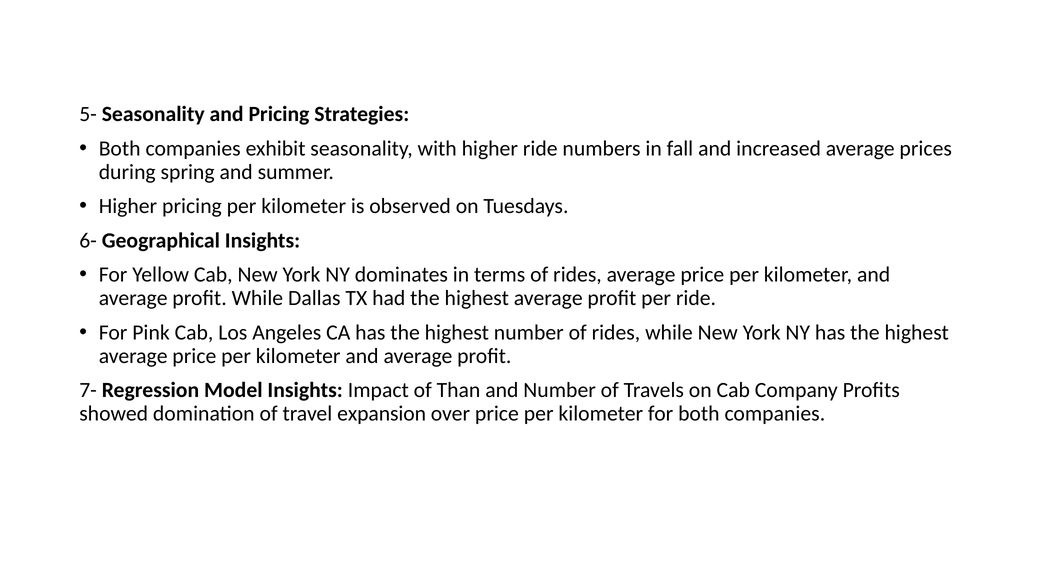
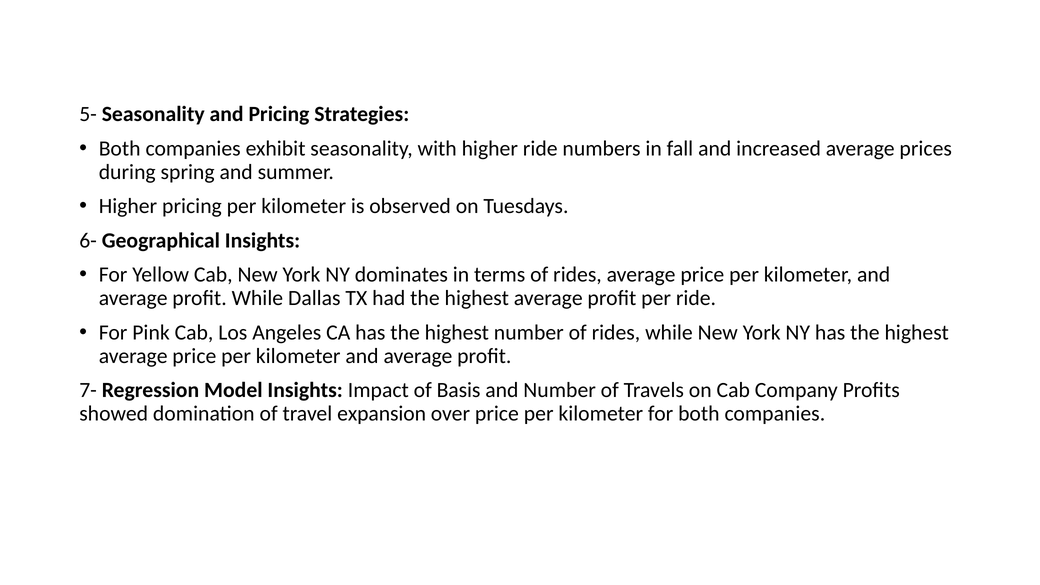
Than: Than -> Basis (459, 390)
